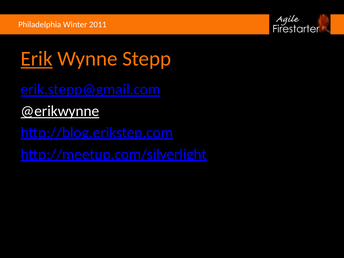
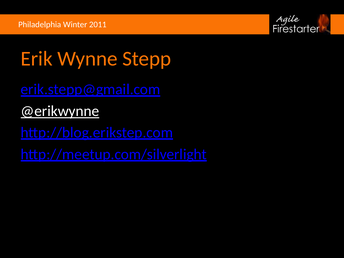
Erik underline: present -> none (37, 59)
